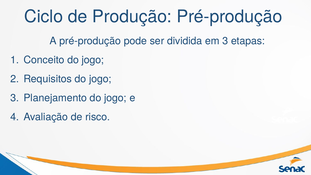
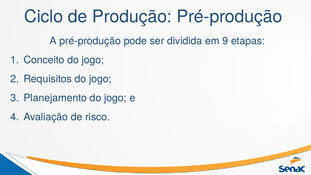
em 3: 3 -> 9 (225, 41)
